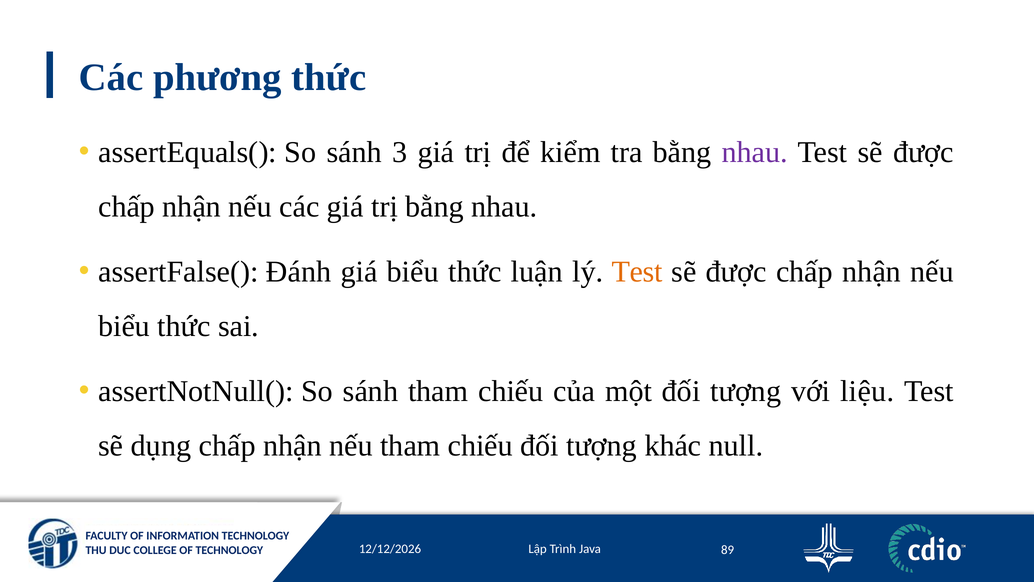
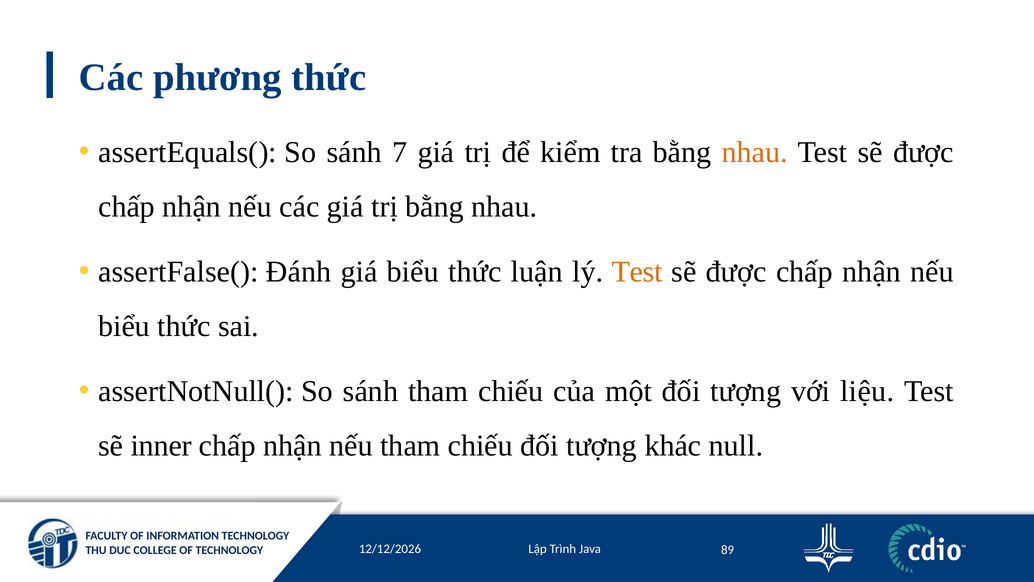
3: 3 -> 7 (400, 152)
nhau colour: purple -> orange (755, 152)
dụng: dụng -> inner (161, 445)
